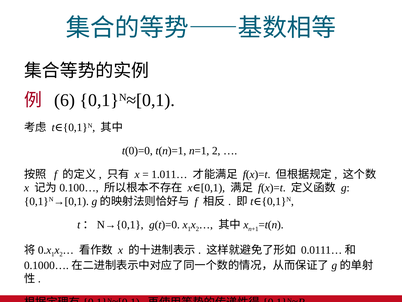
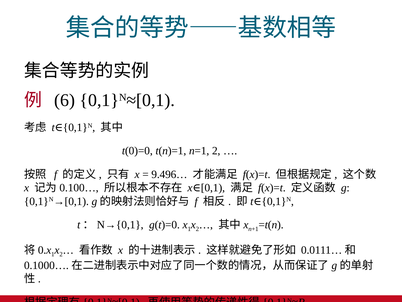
1.011…: 1.011… -> 9.496… (169, 174)
